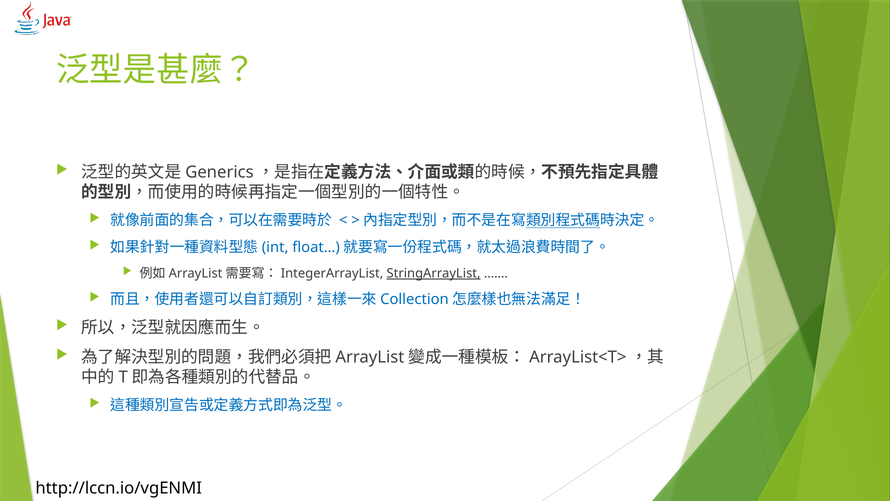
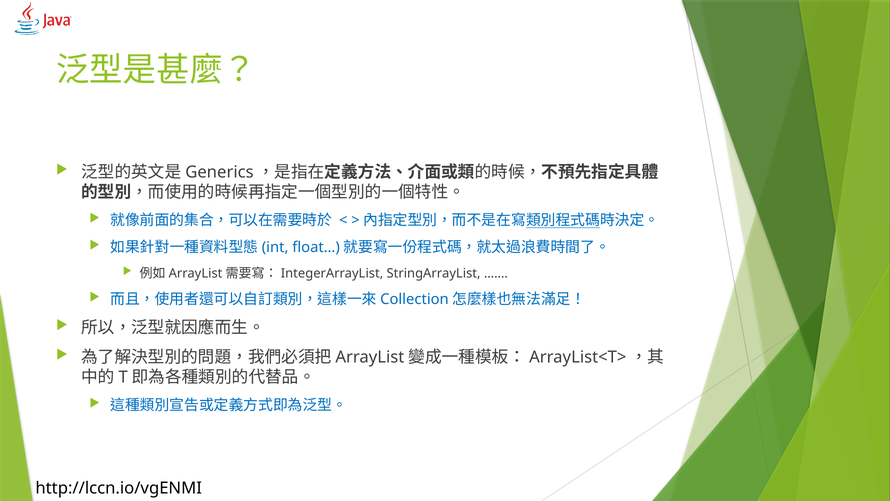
StringArrayList underline: present -> none (434, 273)
